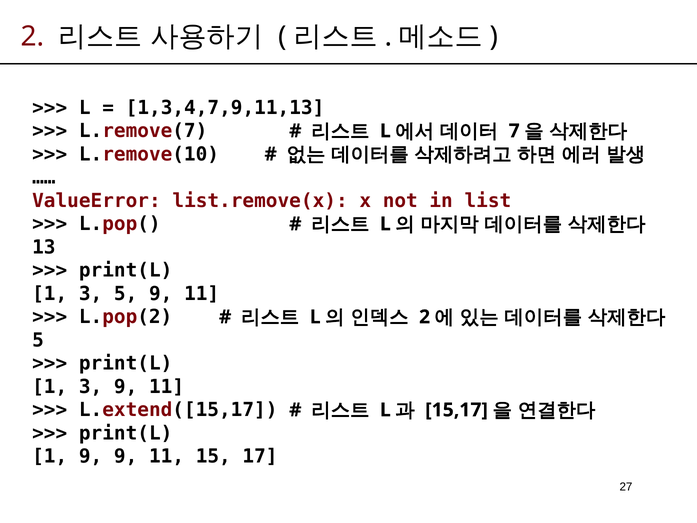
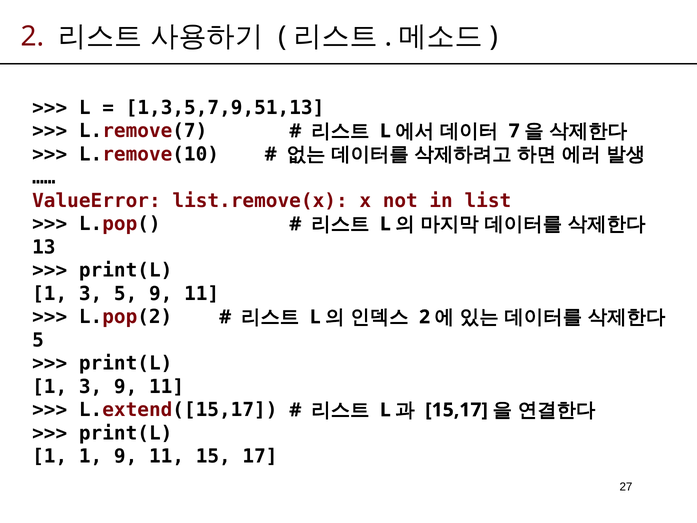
1,3,4,7,9,11,13: 1,3,4,7,9,11,13 -> 1,3,5,7,9,51,13 (225, 108)
1 9: 9 -> 1 (91, 456)
